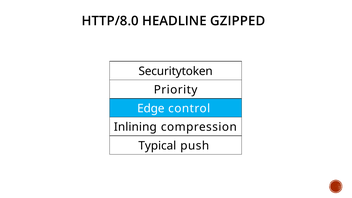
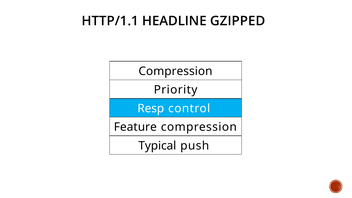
HTTP/8.0: HTTP/8.0 -> HTTP/1.1 (110, 21)
Securitytoken: Securitytoken -> Compression (175, 71)
Edge: Edge -> Resp (151, 108)
Inlining: Inlining -> Feature (135, 127)
